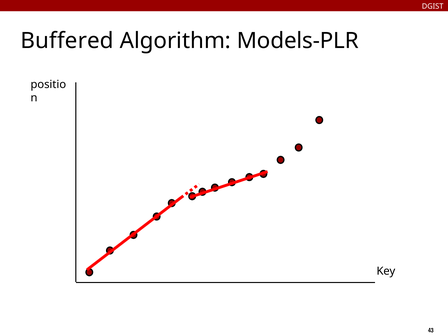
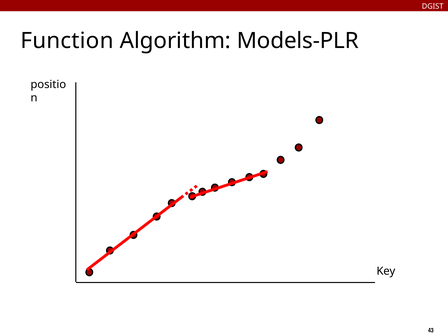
Buffered: Buffered -> Function (67, 41)
